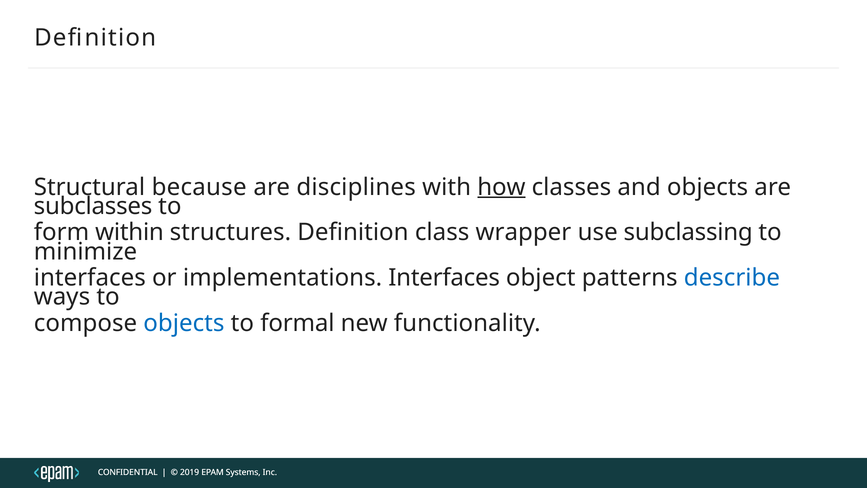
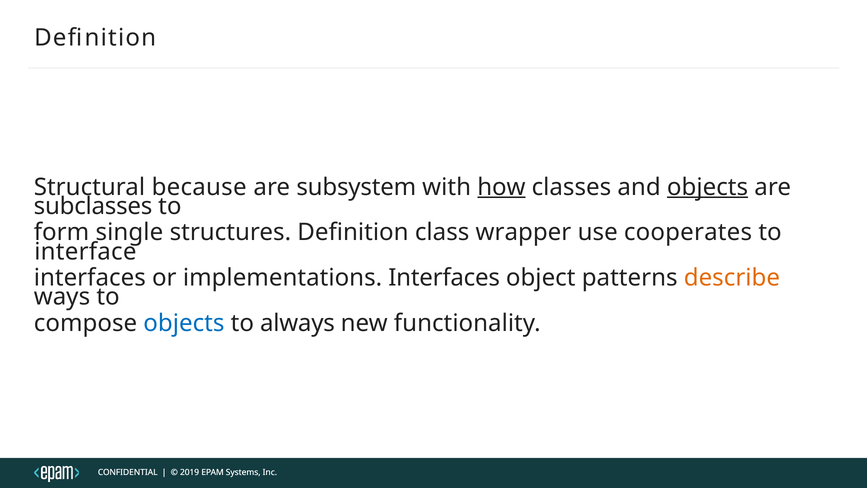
disciplines: disciplines -> subsystem (356, 187)
objects underline: none -> present (708, 187)
within: within -> single (129, 232)
subclassing: subclassing -> cooperates (688, 232)
minimize: minimize -> interface (85, 252)
describe colour: blue -> orange (732, 278)
formal: formal -> always (297, 323)
